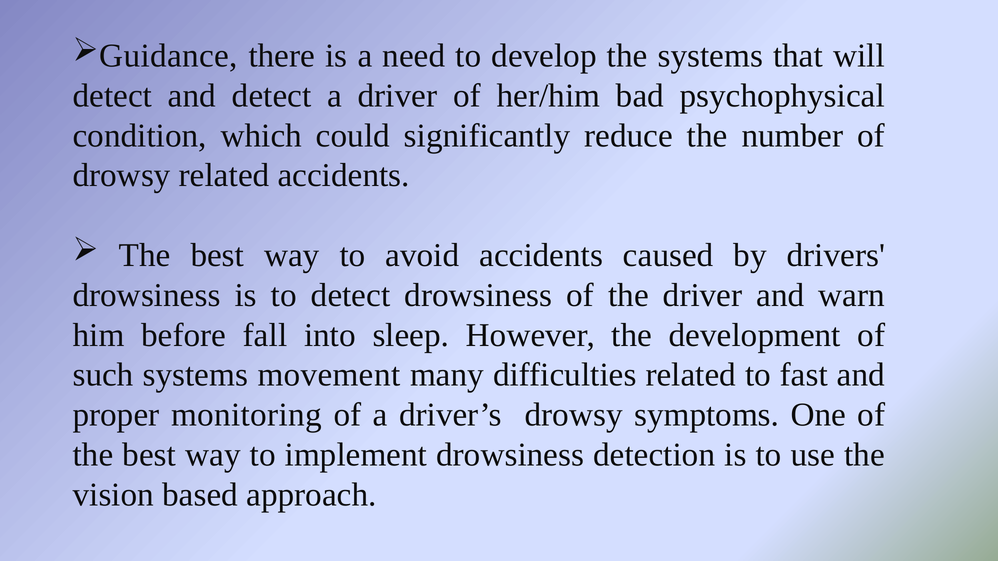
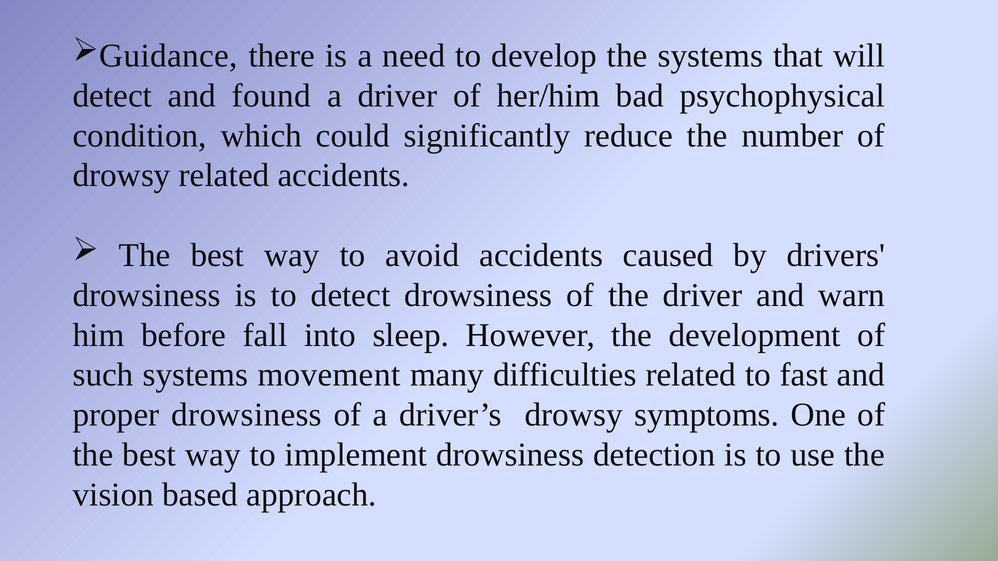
and detect: detect -> found (271, 96)
proper monitoring: monitoring -> drowsiness (247, 415)
